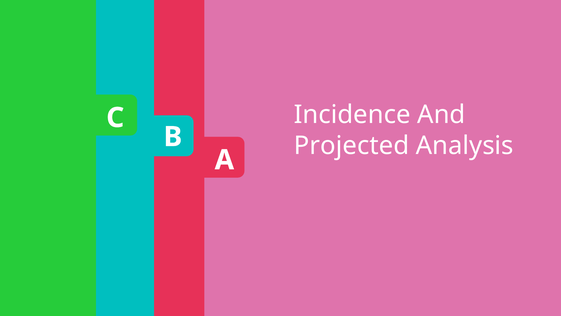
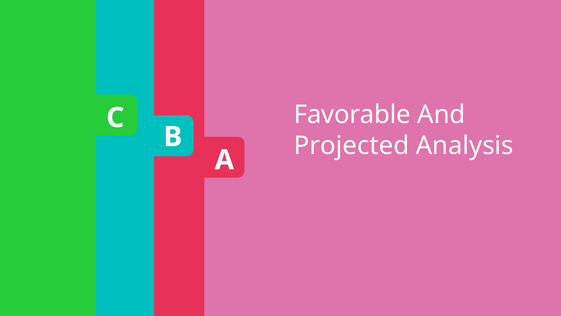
Incidence: Incidence -> Favorable (352, 115)
